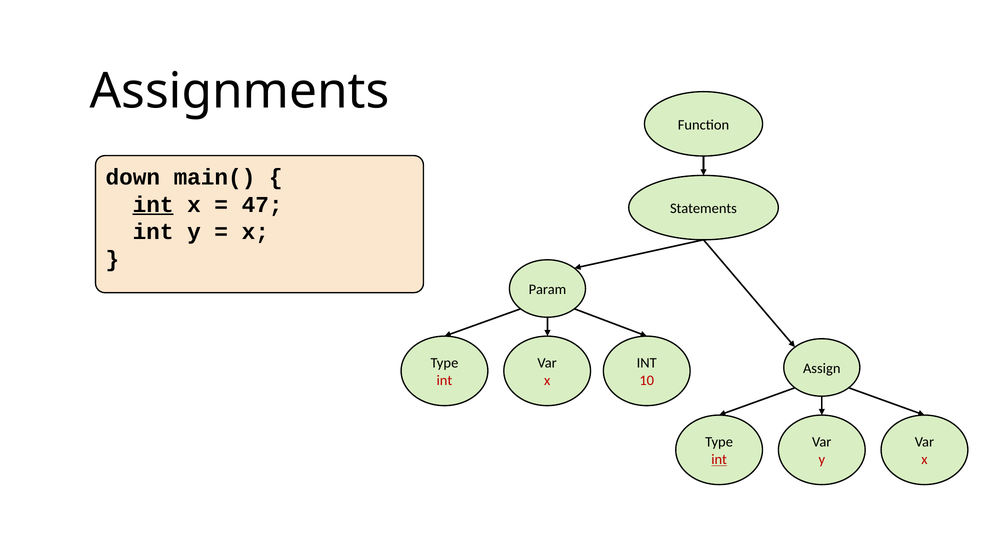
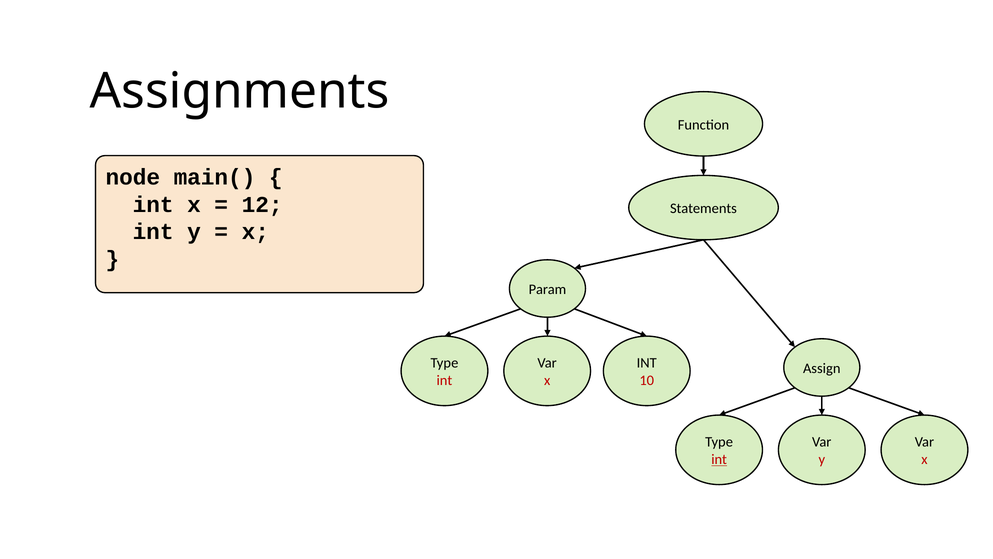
down: down -> node (133, 177)
int underline: present -> none (153, 204)
47: 47 -> 12 (262, 204)
